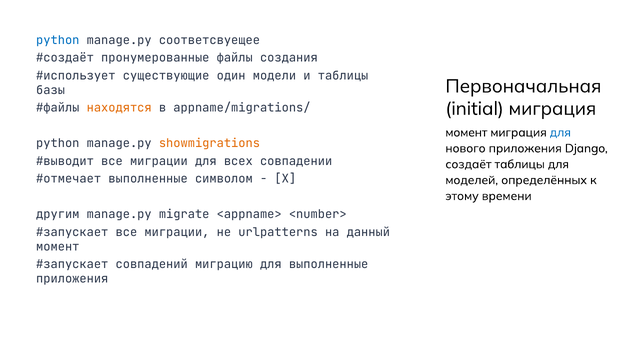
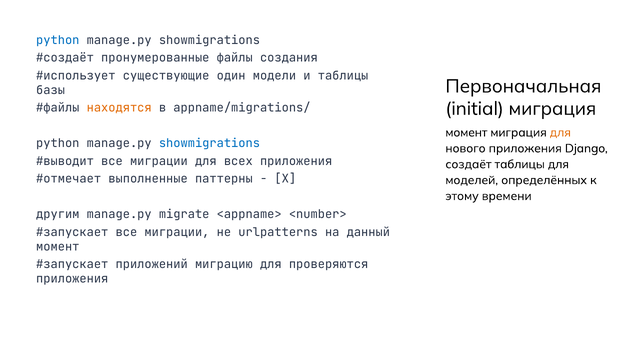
соответсвуещее: соответсвуещее -> showmigrations (209, 40)
для colour: blue -> orange (560, 133)
showmigrations colour: orange -> blue (209, 143)
всех совпадении: совпадении -> приложения (296, 161)
символом: символом -> паттерны (224, 179)
совпадений: совпадений -> приложений (152, 264)
для выполненные: выполненные -> проверяются (329, 264)
